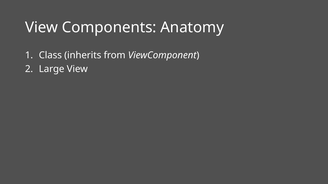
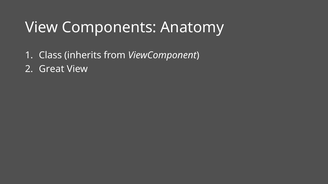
Large: Large -> Great (52, 69)
